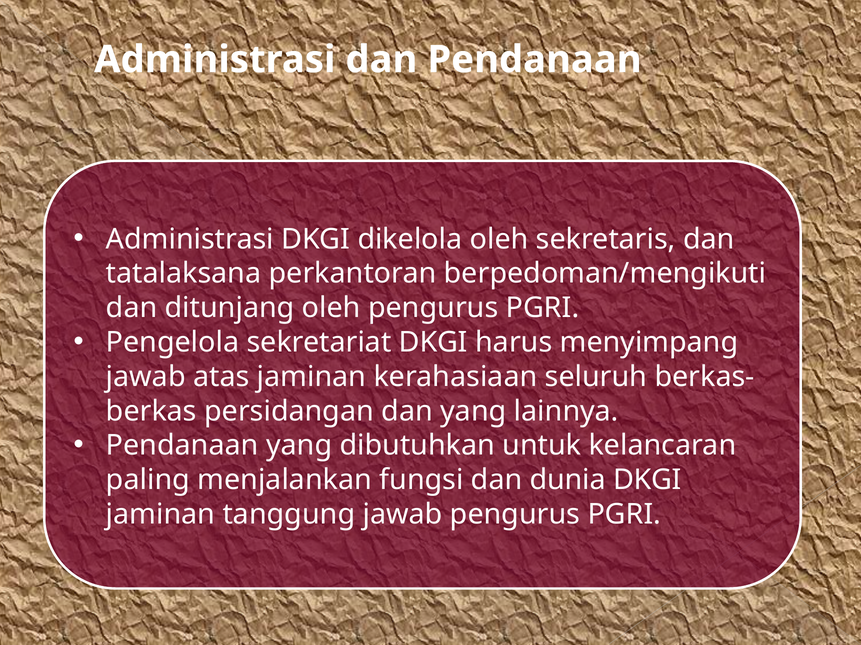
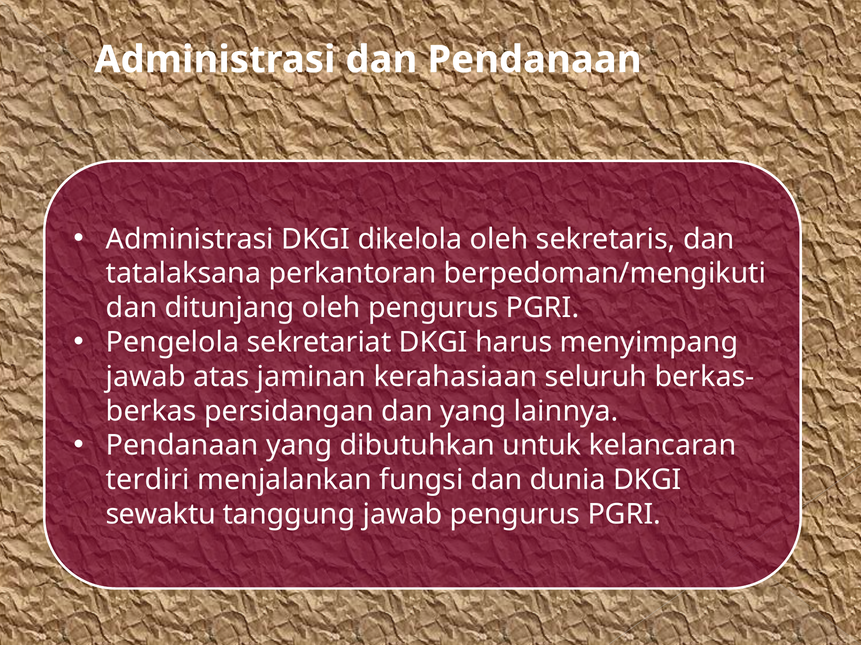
paling: paling -> terdiri (148, 480)
jaminan: jaminan -> sewaktu (161, 515)
